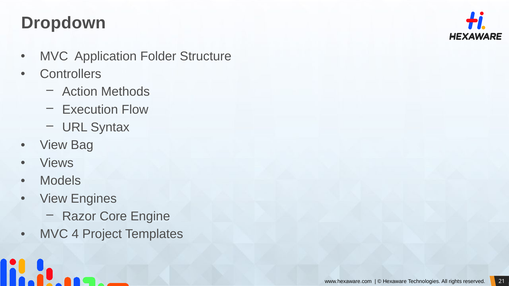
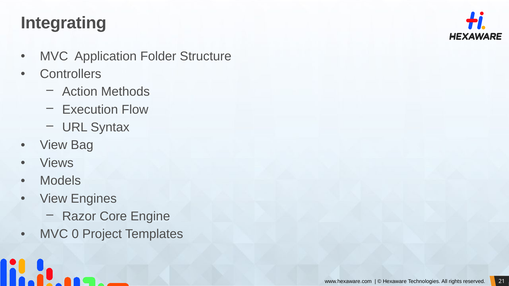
Dropdown: Dropdown -> Integrating (64, 23)
4: 4 -> 0 (75, 234)
